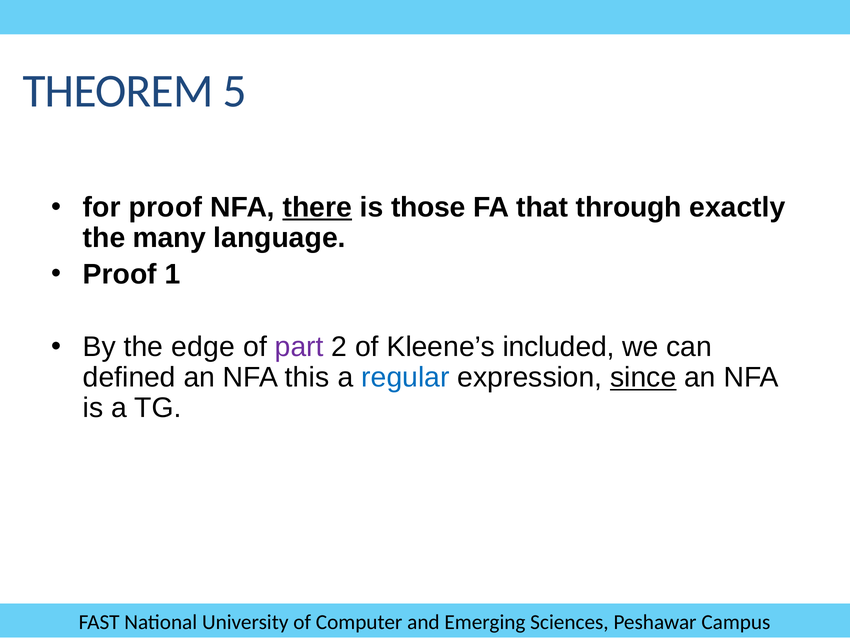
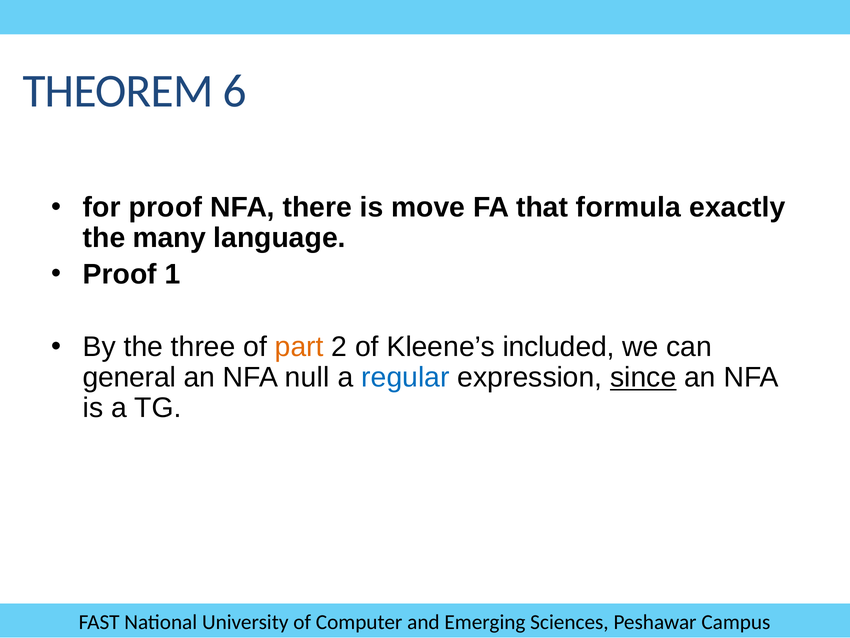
5: 5 -> 6 (235, 91)
there underline: present -> none (317, 207)
those: those -> move (428, 207)
through: through -> formula (629, 207)
edge: edge -> three (203, 347)
part colour: purple -> orange (299, 347)
defined: defined -> general (129, 377)
this: this -> null (307, 377)
